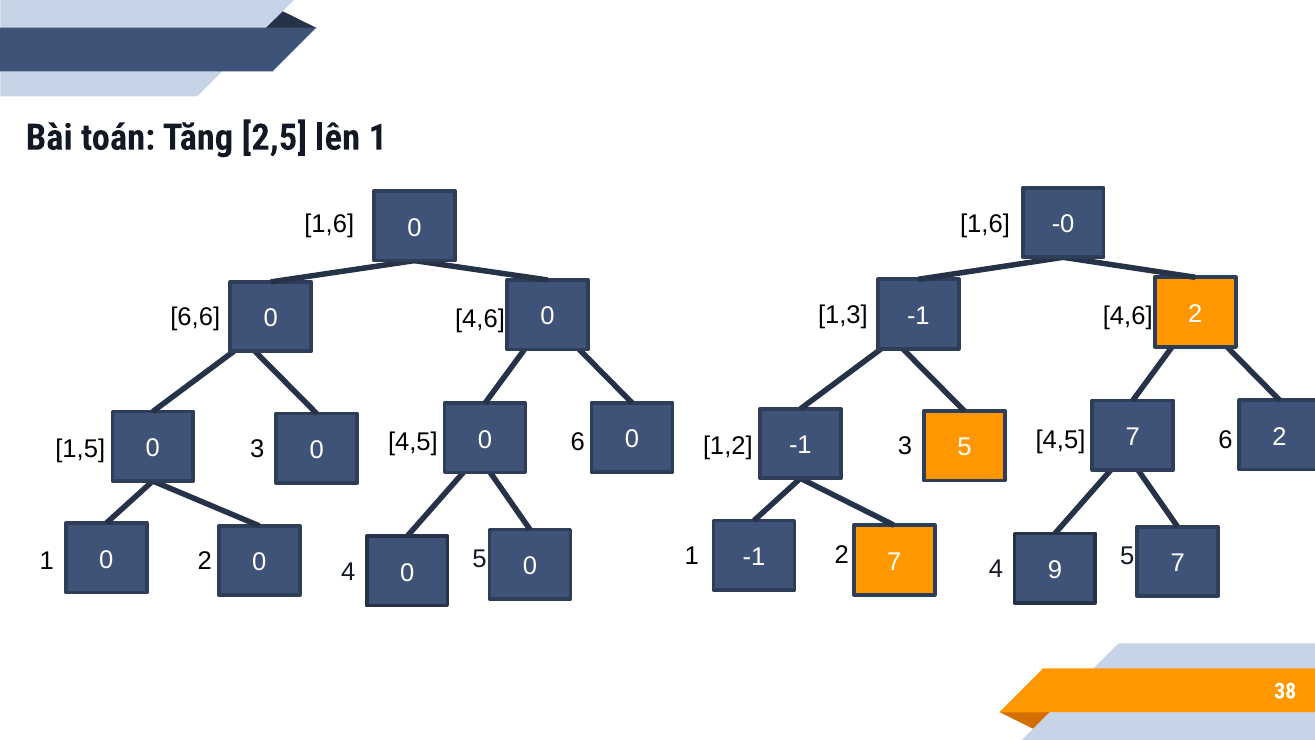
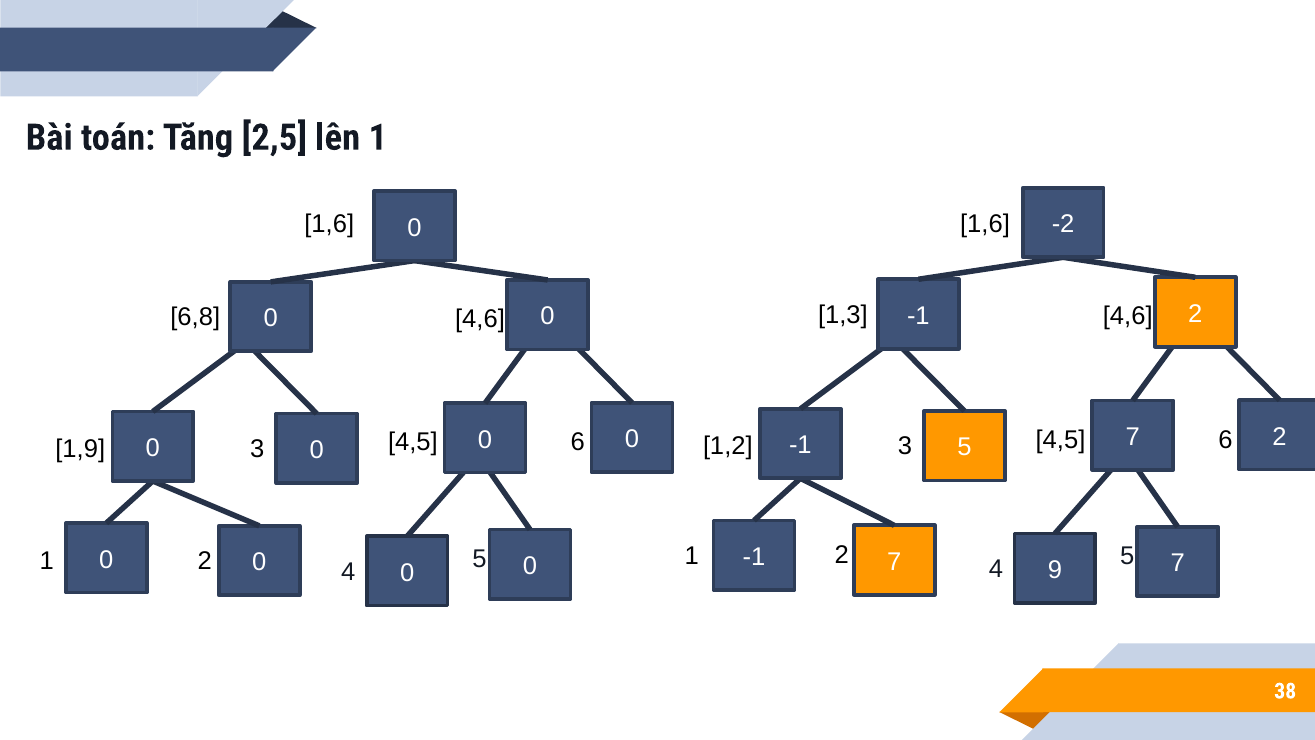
-0: -0 -> -2 (1063, 224)
6,6: 6,6 -> 6,8 (195, 317)
1,5: 1,5 -> 1,9 (80, 449)
